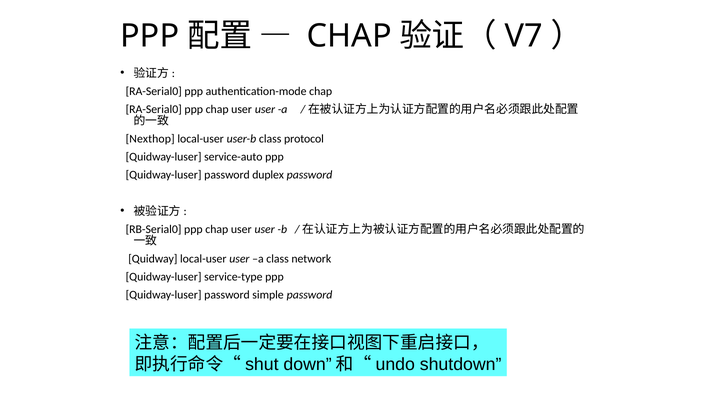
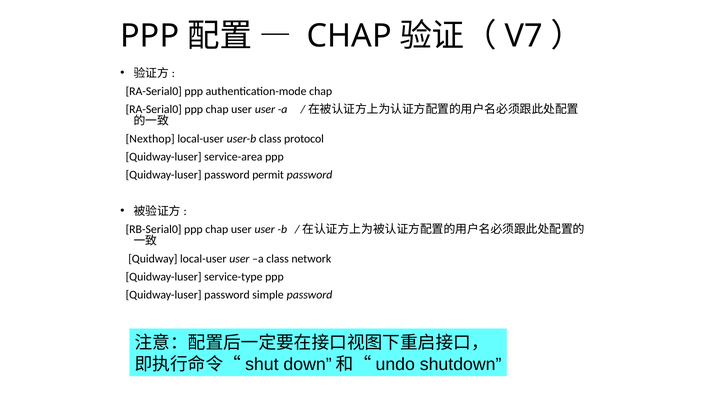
service-auto: service-auto -> service-area (233, 157)
duplex: duplex -> permit (268, 175)
